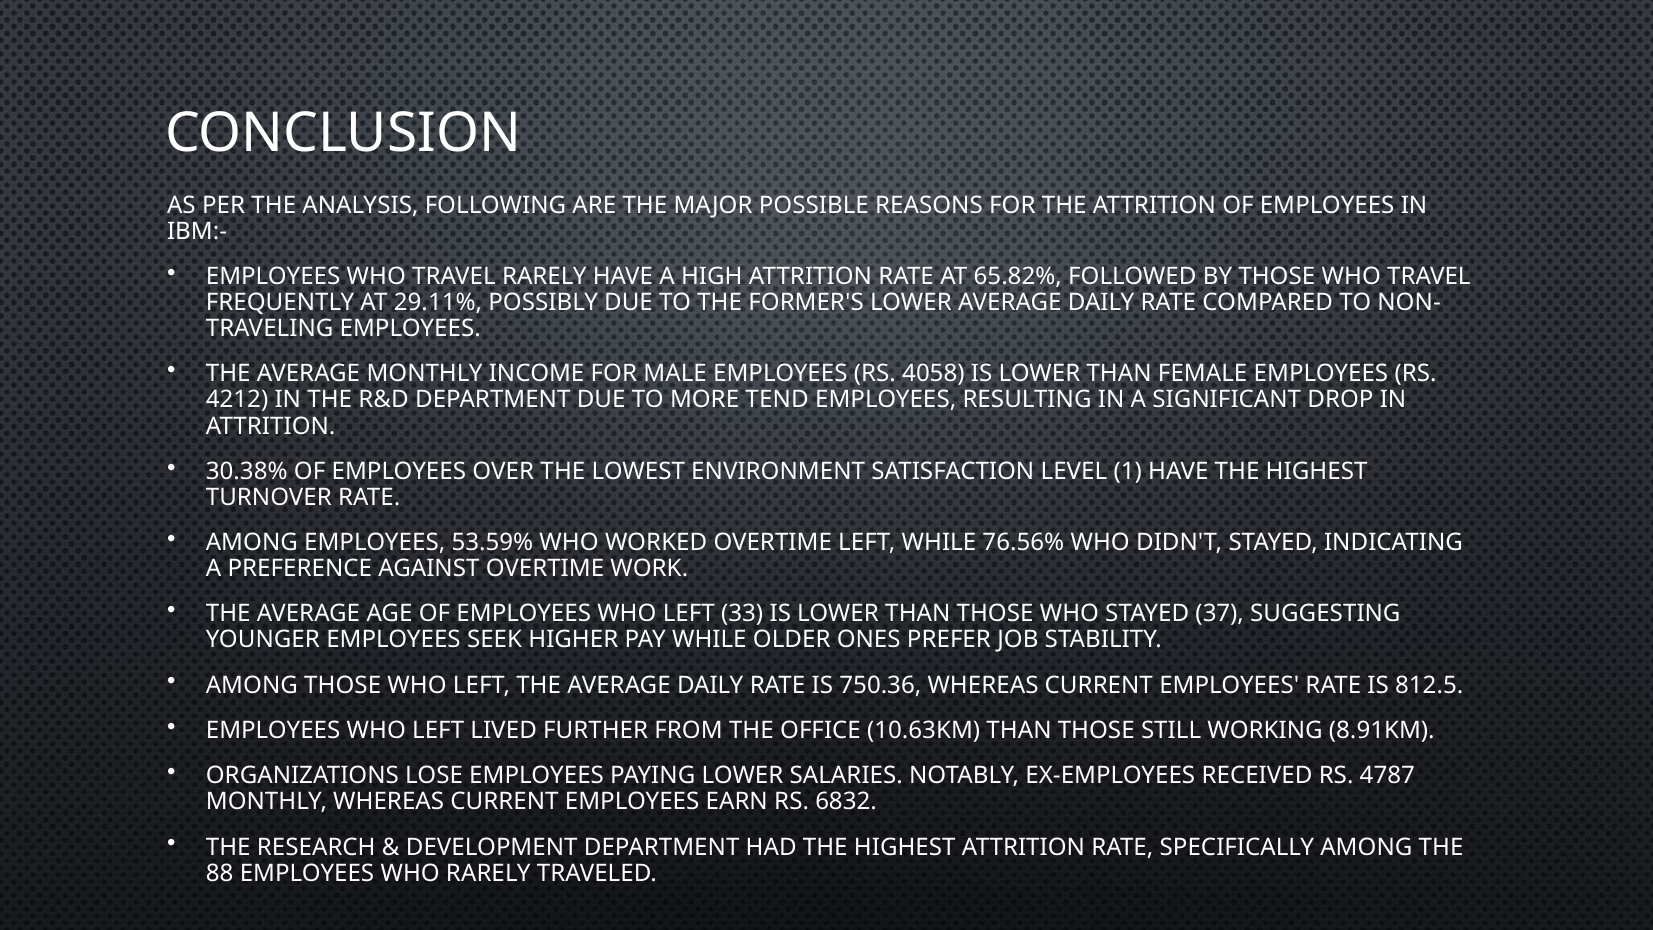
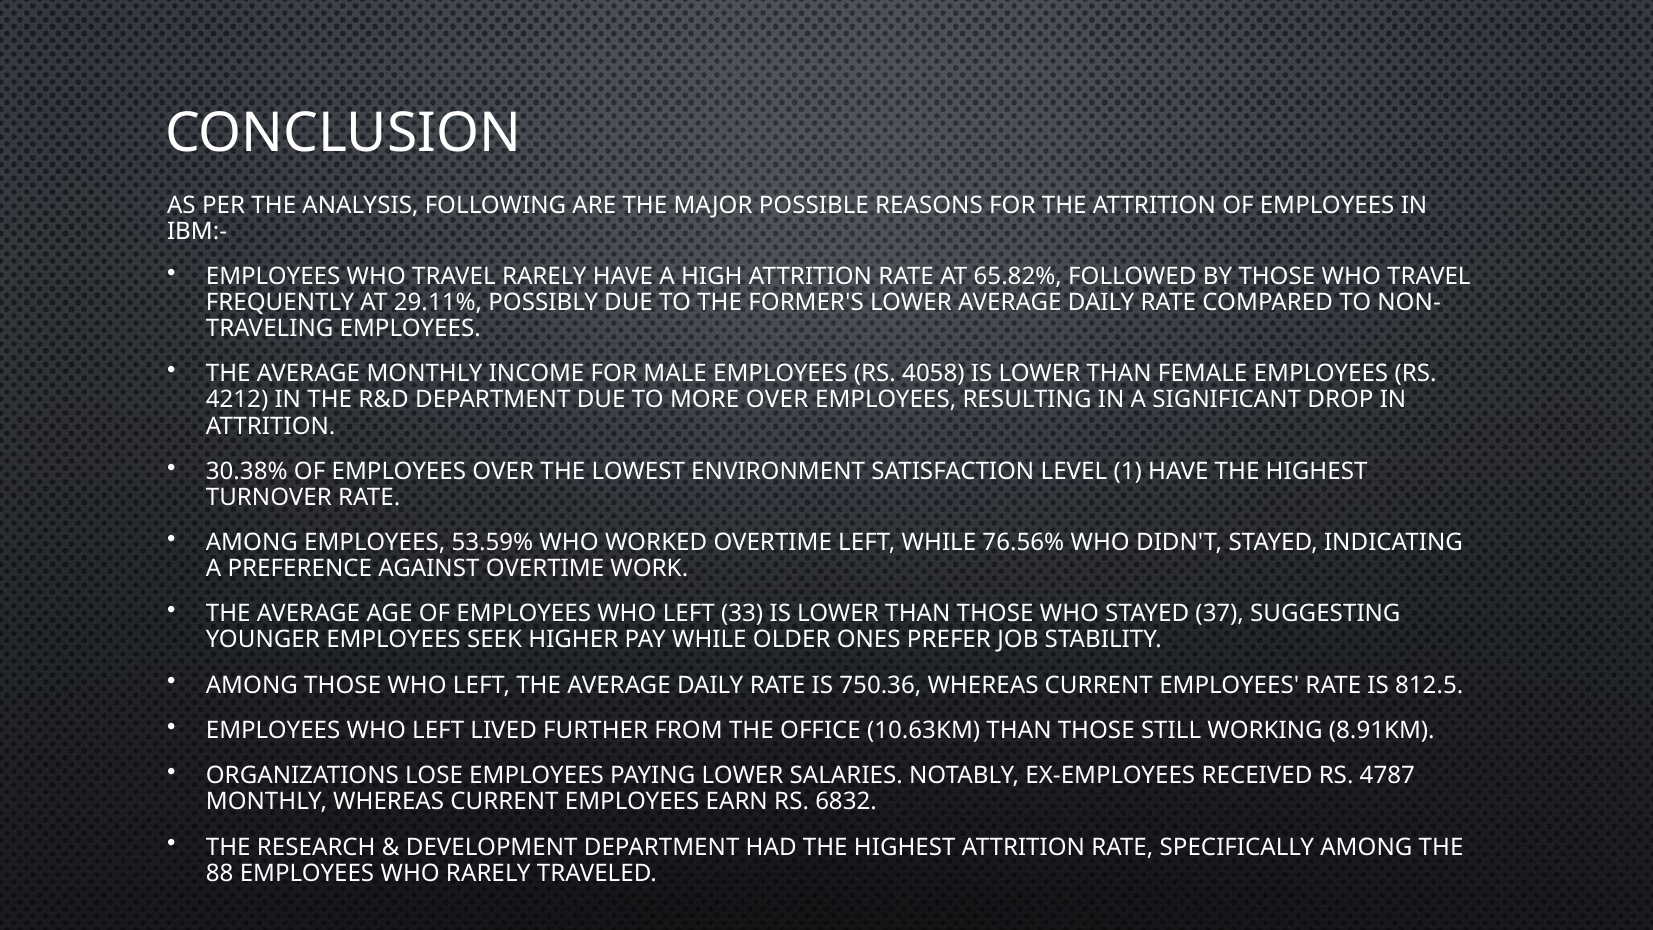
MORE TEND: TEND -> OVER (777, 400)
